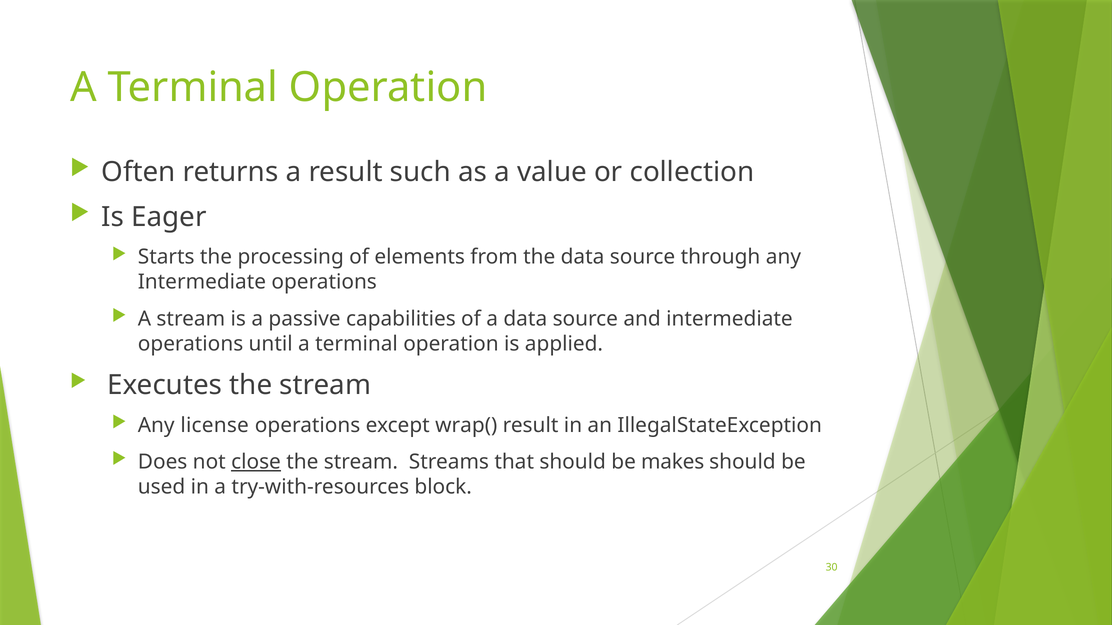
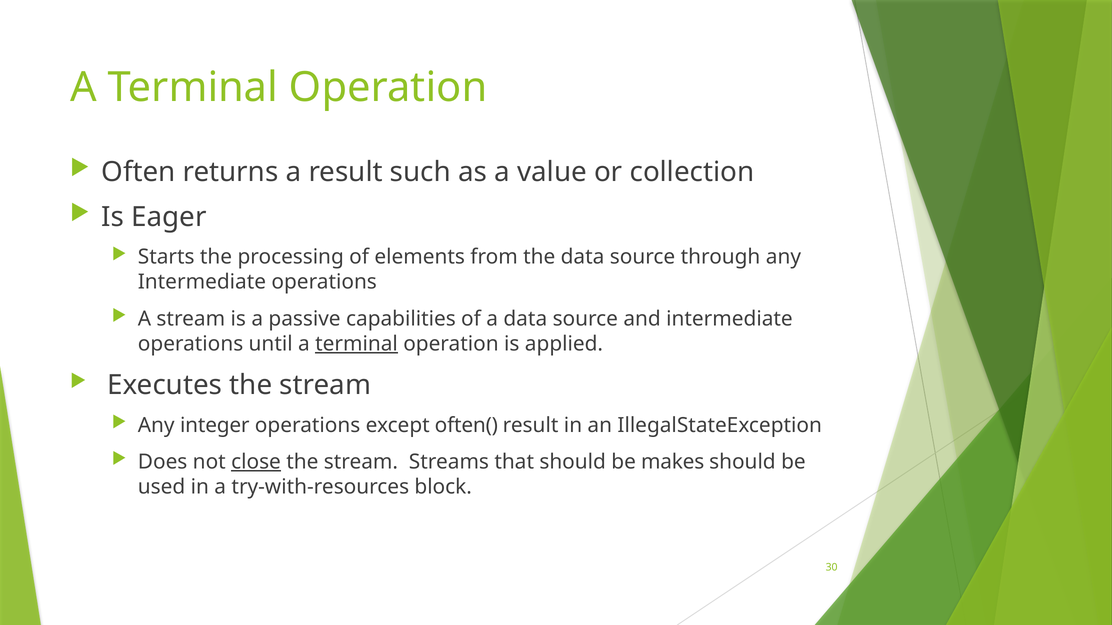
terminal underline: none -> present (356, 344)
license: license -> integer (215, 426)
wrap(: wrap( -> often( (466, 426)
